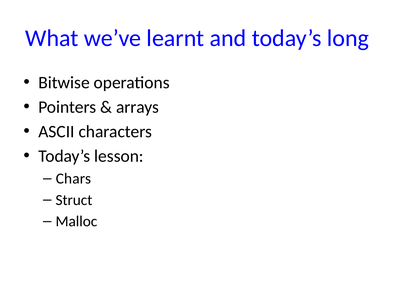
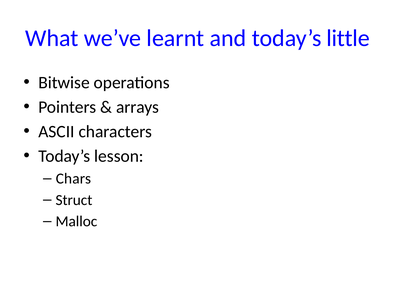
long: long -> little (348, 38)
